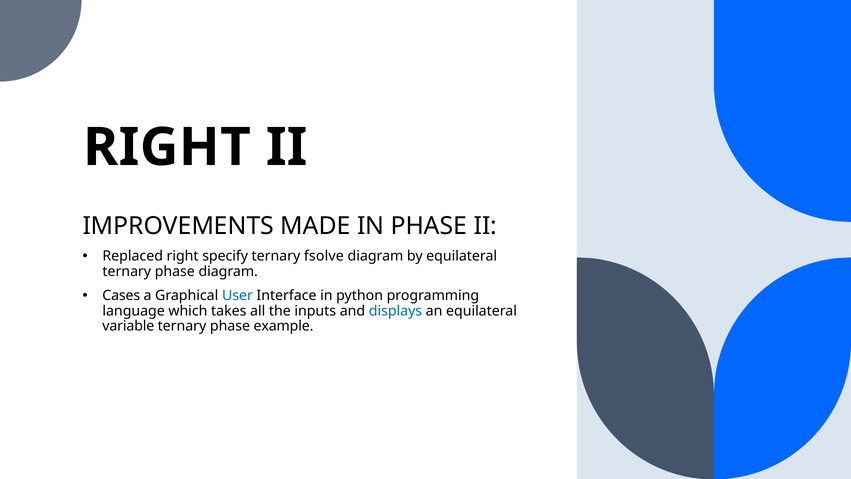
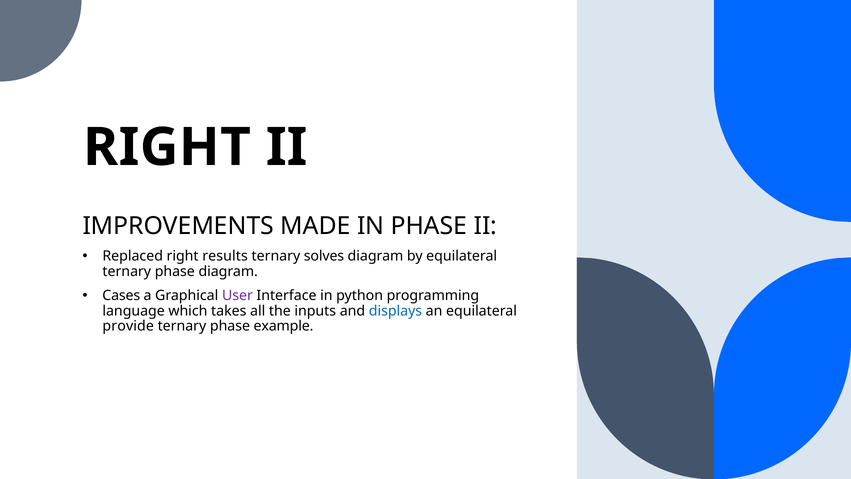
specify: specify -> results (225, 256)
fsolve: fsolve -> solves (324, 256)
User colour: blue -> purple (237, 295)
variable: variable -> provide (128, 326)
